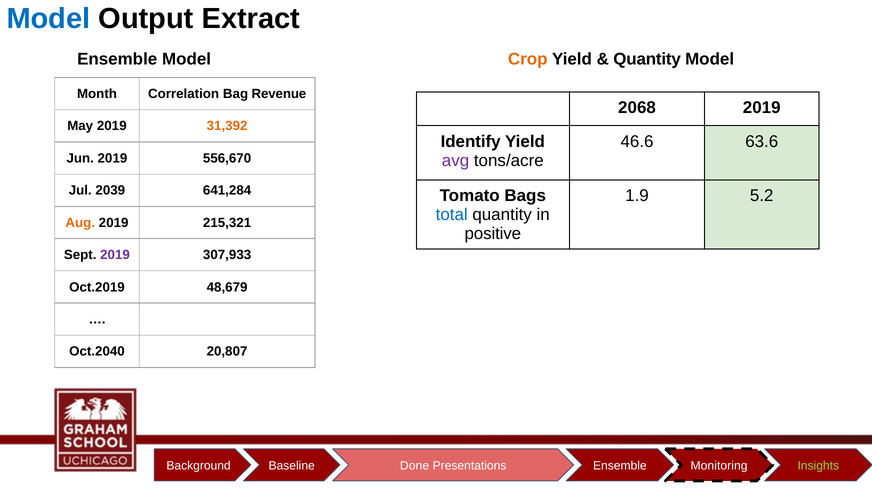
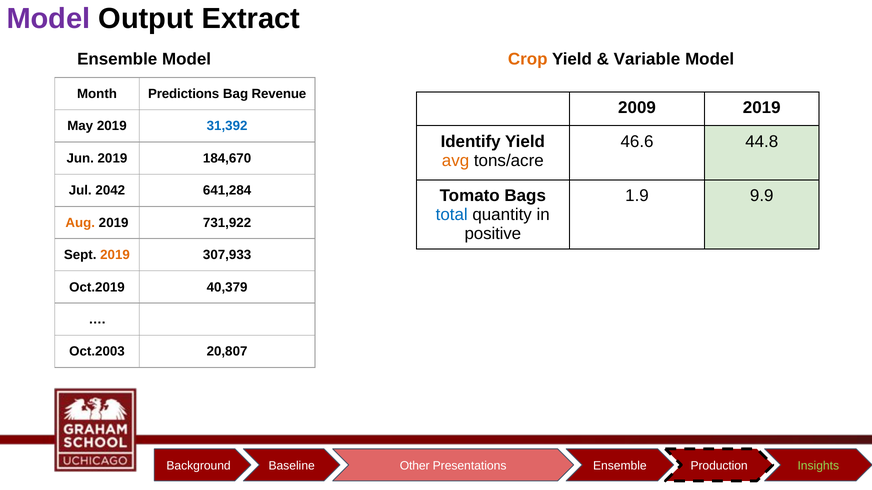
Model colour: blue -> purple (48, 19)
Quantity: Quantity -> Variable (647, 59)
Correlation: Correlation -> Predictions (184, 94)
2068: 2068 -> 2009 (637, 108)
31,392 colour: orange -> blue (227, 126)
63.6: 63.6 -> 44.8 (762, 142)
556,670: 556,670 -> 184,670 (227, 158)
avg colour: purple -> orange (456, 161)
2039: 2039 -> 2042 (110, 191)
5.2: 5.2 -> 9.9 (762, 196)
215,321: 215,321 -> 731,922 (227, 223)
2019 colour: purple -> orange (115, 255)
48,679: 48,679 -> 40,379 (227, 287)
Oct.2040: Oct.2040 -> Oct.2003 (97, 352)
Done: Done -> Other (415, 466)
Monitoring: Monitoring -> Production (719, 466)
